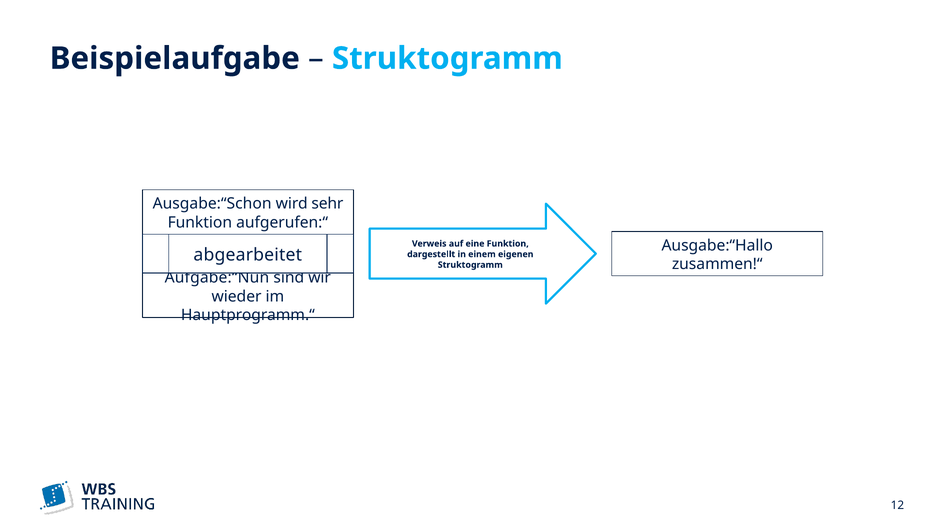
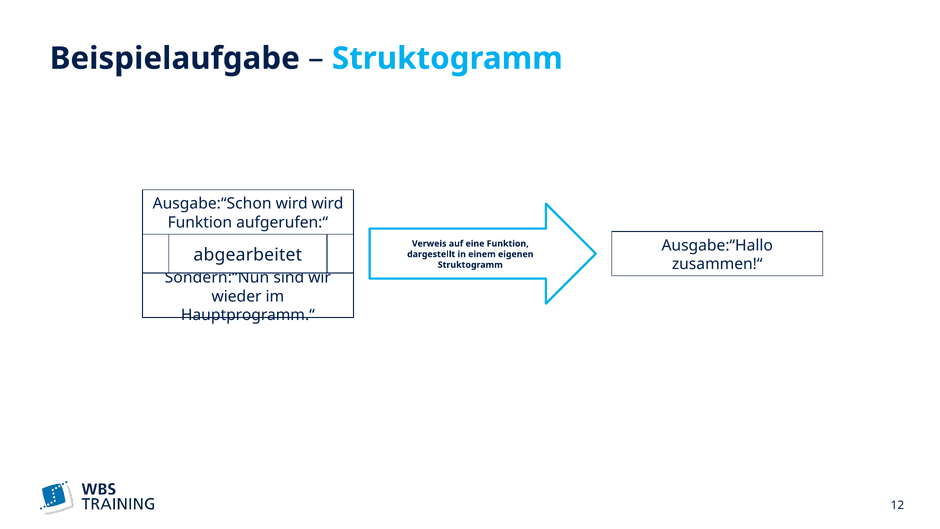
wird sehr: sehr -> wird (327, 204)
Aufgabe:“Nun: Aufgabe:“Nun -> Sondern:“Nun (217, 277)
